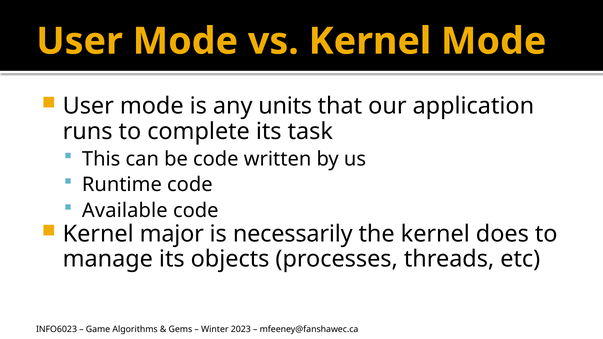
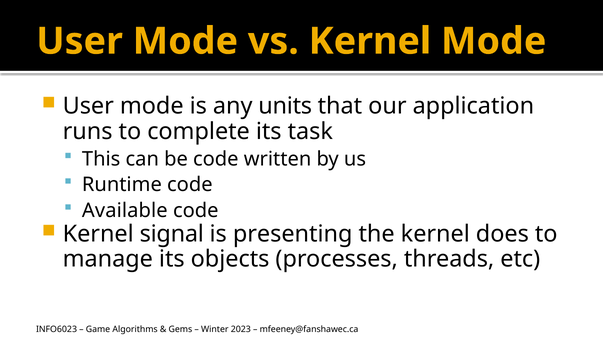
major: major -> signal (172, 234)
necessarily: necessarily -> presenting (293, 234)
